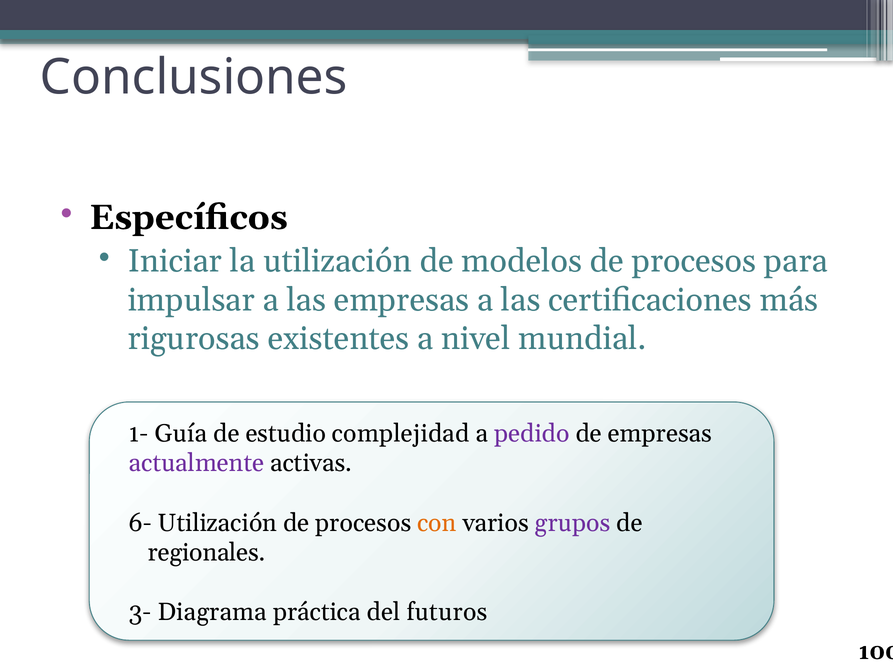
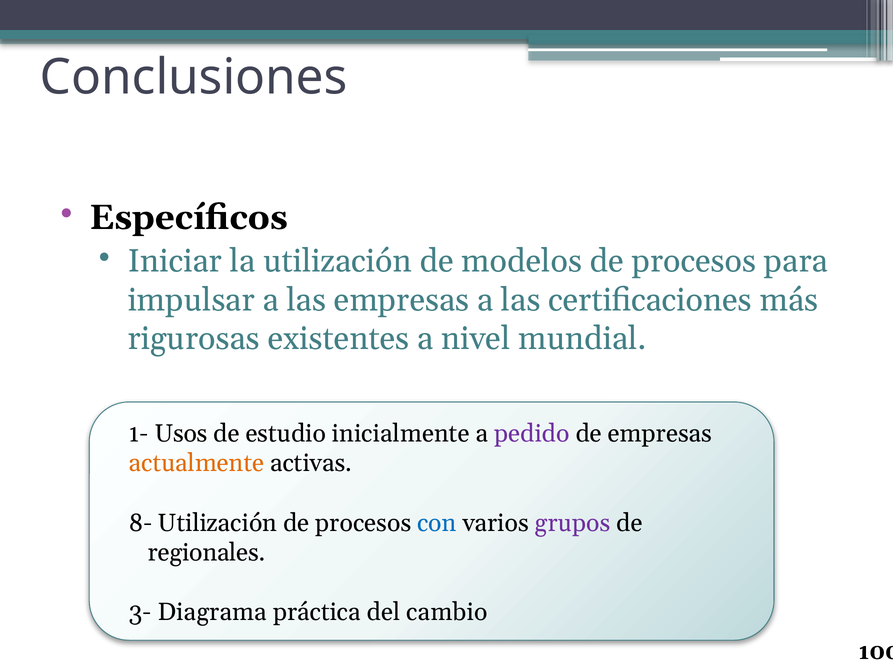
Guía: Guía -> Usos (181, 433)
complejidad: complejidad -> inicialmente (401, 433)
actualmente colour: purple -> orange (196, 463)
6-: 6- -> 8- (141, 523)
con colour: orange -> blue (437, 523)
futuros: futuros -> cambio (447, 612)
